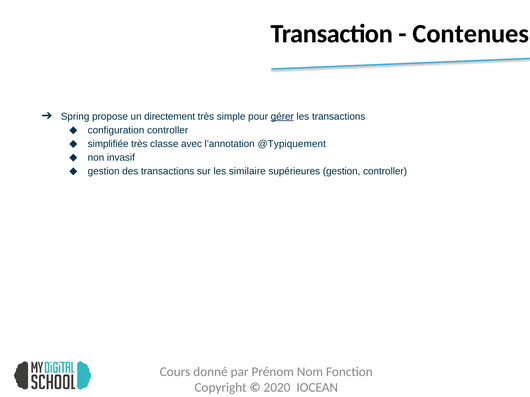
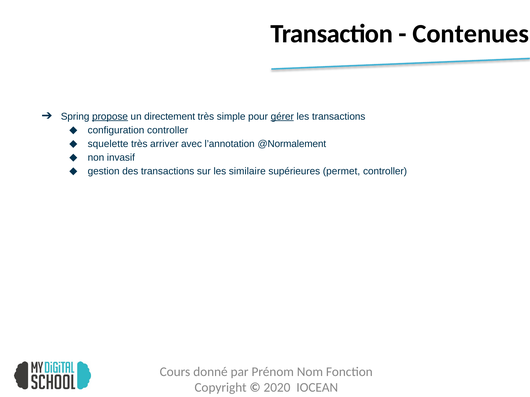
propose underline: none -> present (110, 117)
simplifiée: simplifiée -> squelette (108, 144)
classe: classe -> arriver (164, 144)
@Typiquement: @Typiquement -> @Normalement (292, 144)
supérieures gestion: gestion -> permet (342, 171)
